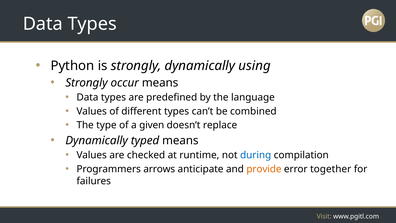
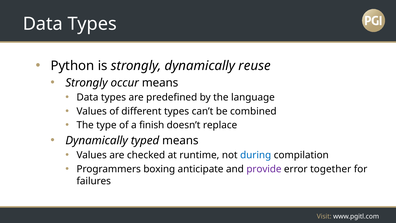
using: using -> reuse (255, 66)
given: given -> finish (152, 125)
arrows: arrows -> boxing (159, 169)
provide colour: orange -> purple (264, 169)
